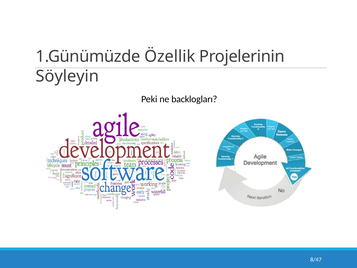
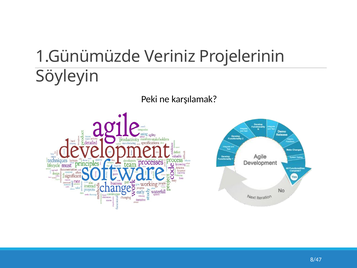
Özellik: Özellik -> Veriniz (170, 56)
backlogları: backlogları -> karşılamak (194, 99)
